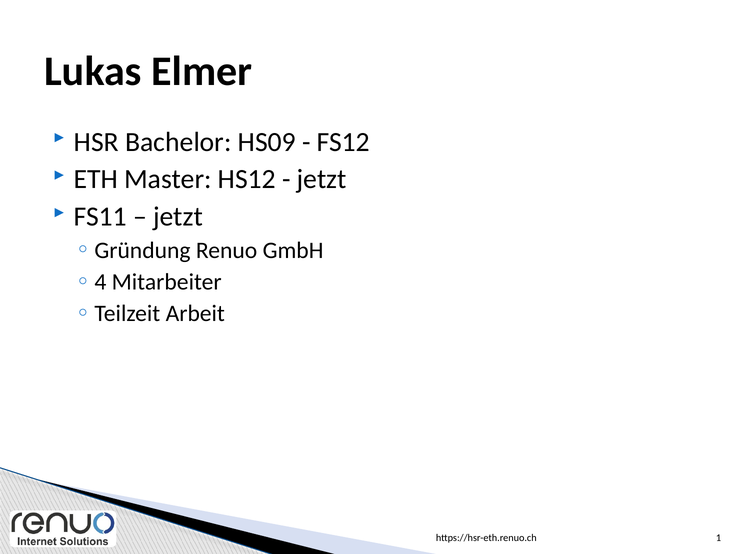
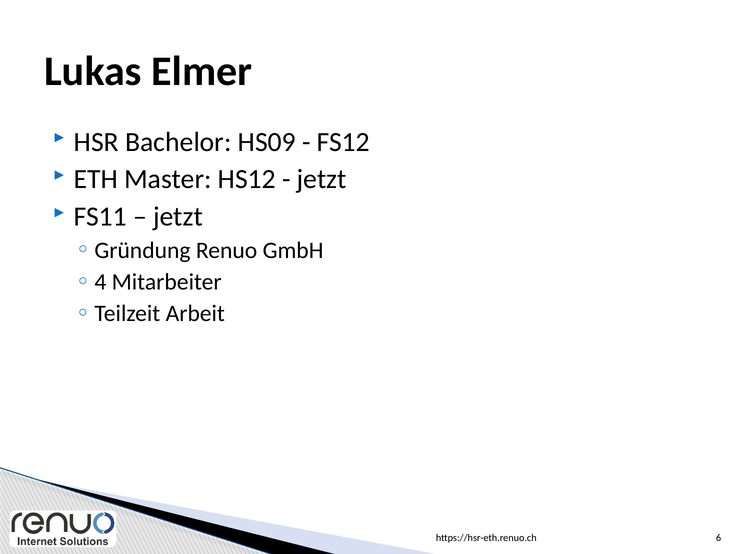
1: 1 -> 6 (719, 538)
